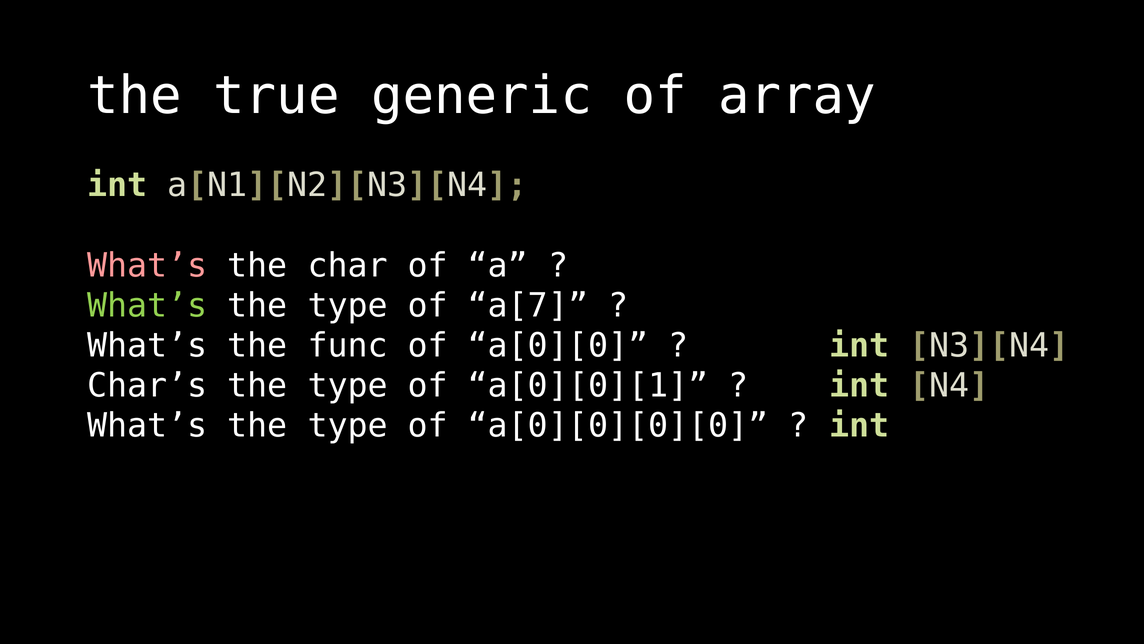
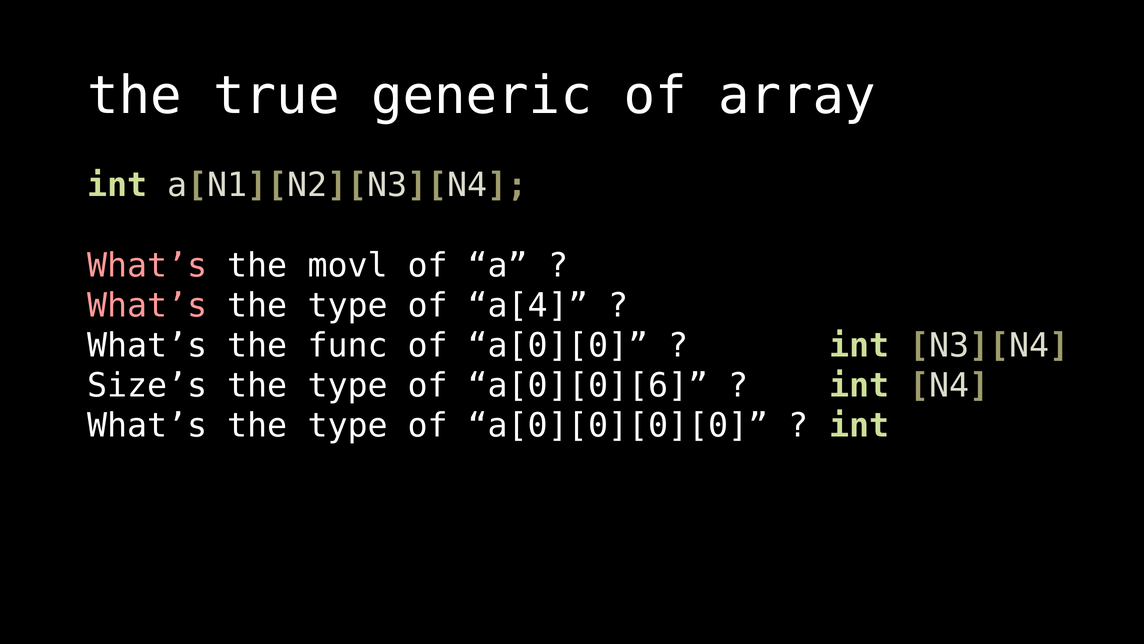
char: char -> movl (348, 265)
What’s colour: light green -> pink (147, 305)
a[7: a[7 -> a[4 (528, 305)
Char’s: Char’s -> Size’s (147, 385)
a[0][0][1: a[0][0][1 -> a[0][0][6 (588, 385)
